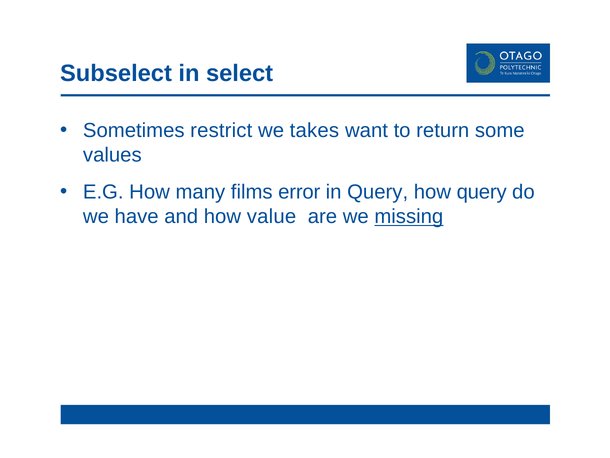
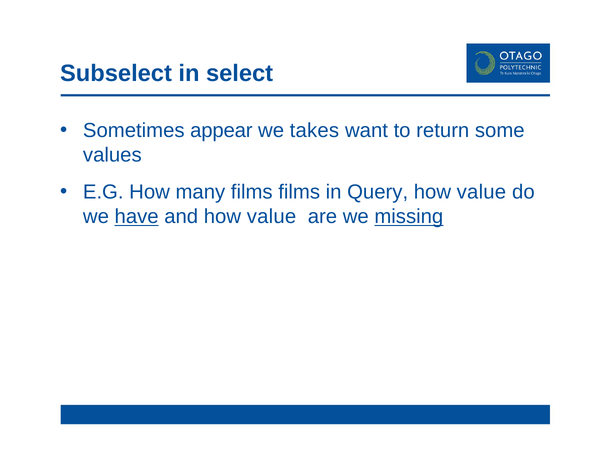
restrict: restrict -> appear (221, 131)
films error: error -> films (299, 192)
query: query -> value (481, 192)
have underline: none -> present (137, 216)
